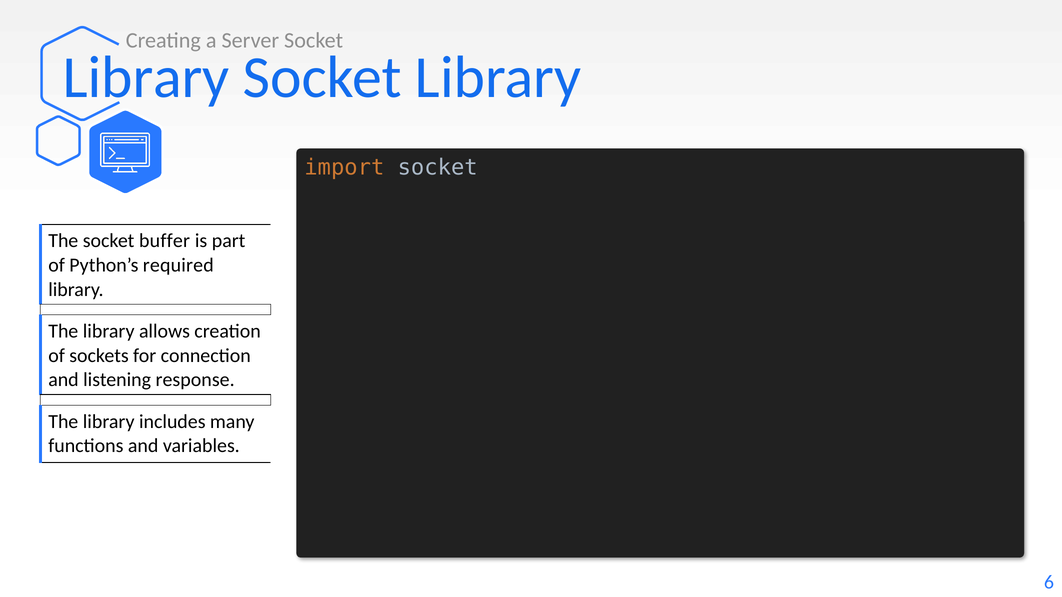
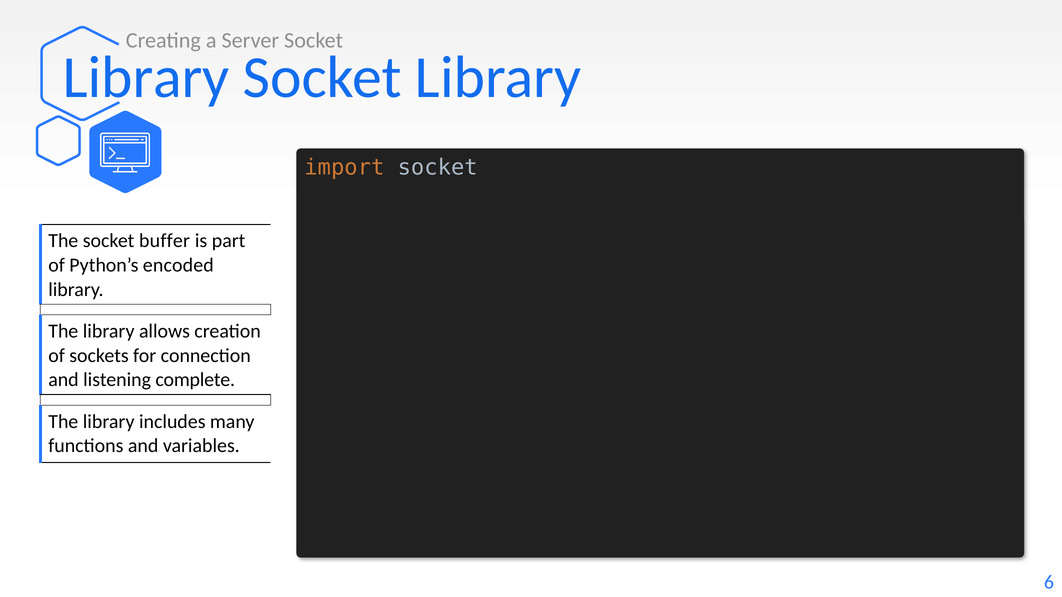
required: required -> encoded (178, 265)
response: response -> complete (195, 380)
